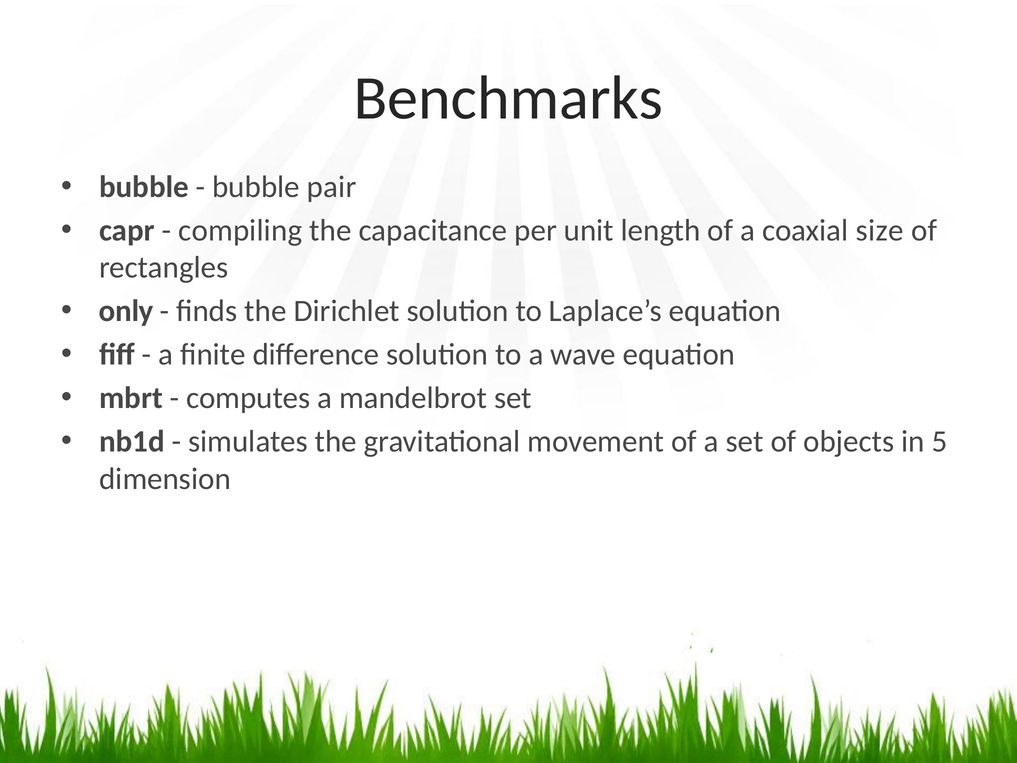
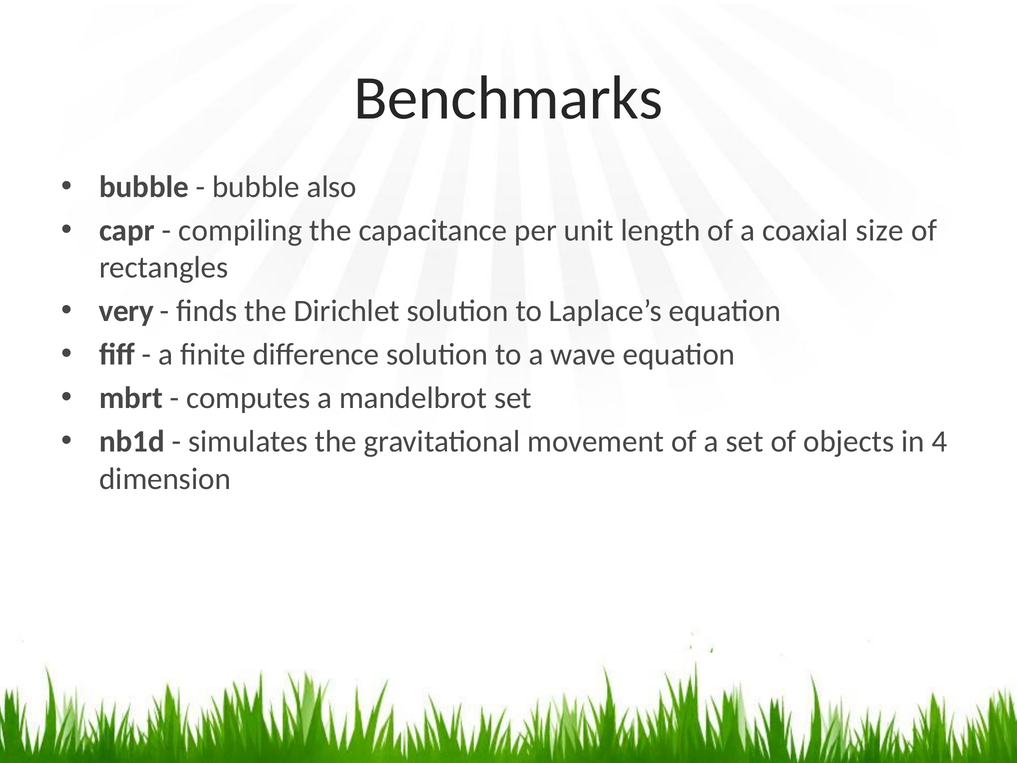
pair: pair -> also (332, 187)
only: only -> very (126, 311)
5: 5 -> 4 (940, 441)
